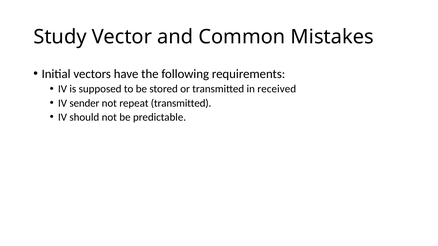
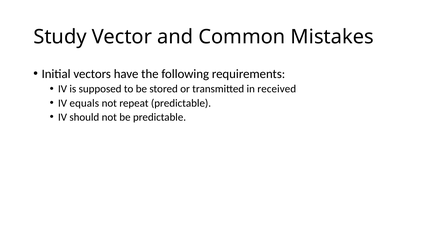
sender: sender -> equals (84, 103)
repeat transmitted: transmitted -> predictable (181, 103)
